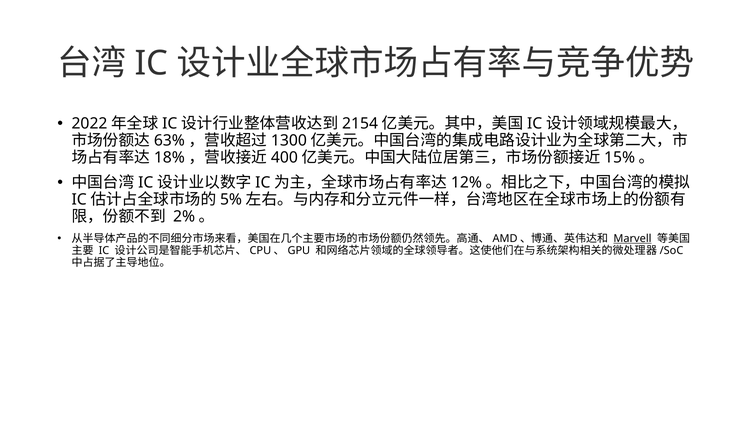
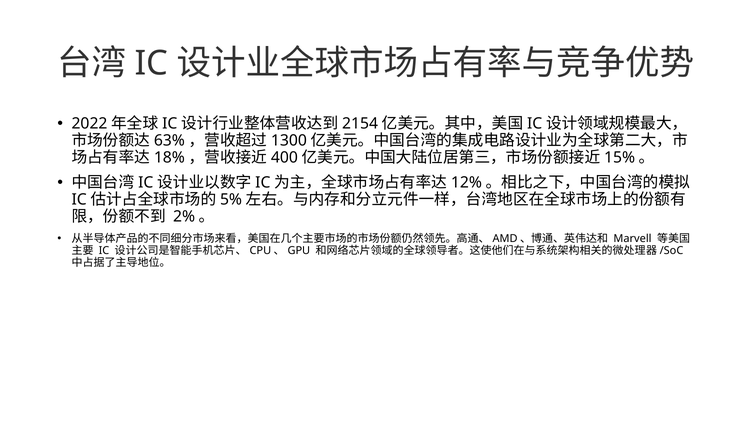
Marvell underline: present -> none (632, 239)
